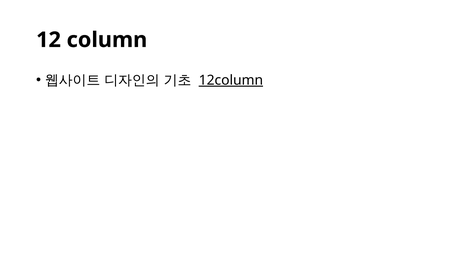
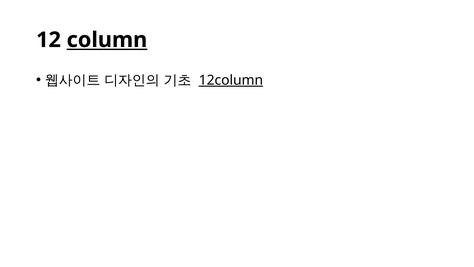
column underline: none -> present (107, 40)
